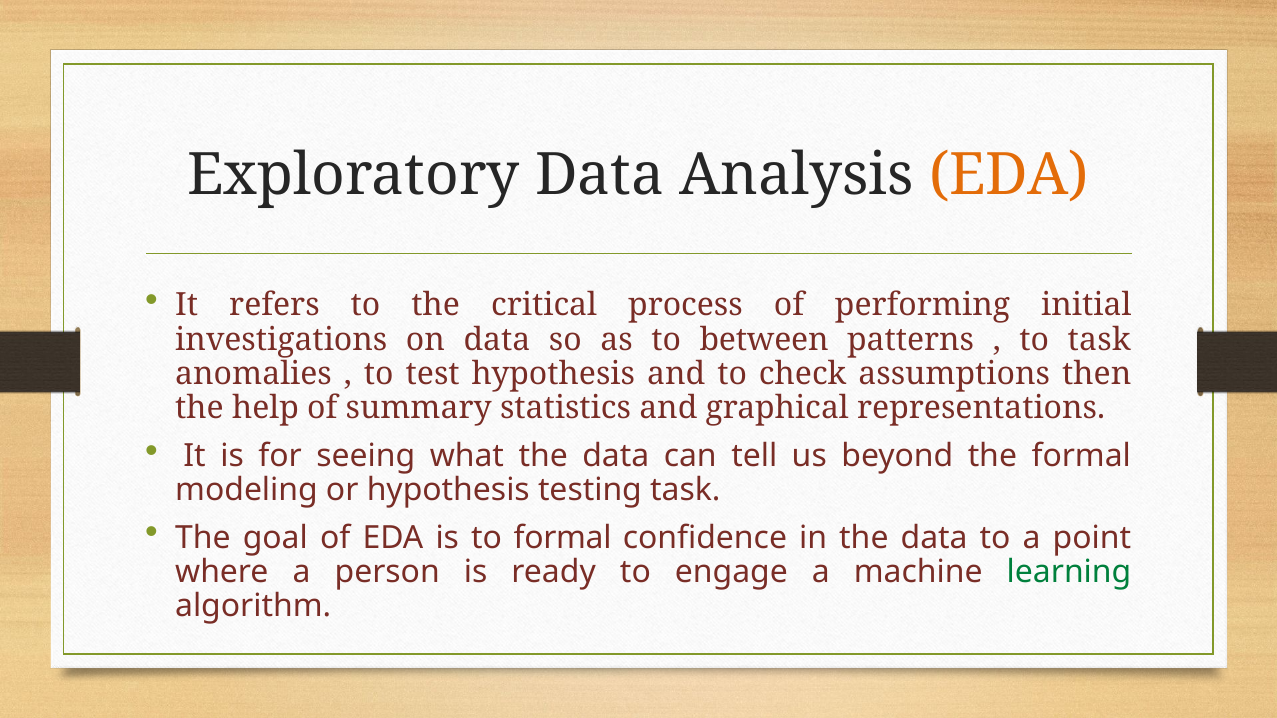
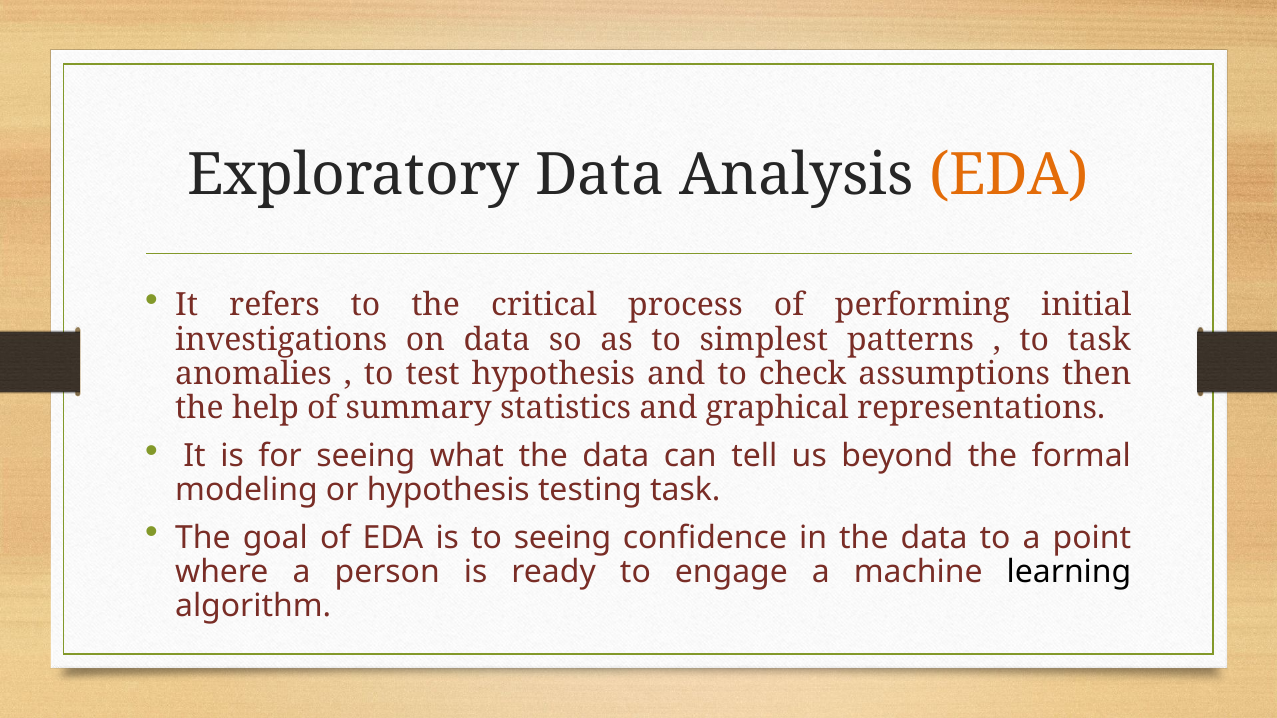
between: between -> simplest (764, 340)
to formal: formal -> seeing (563, 538)
learning colour: green -> black (1069, 572)
